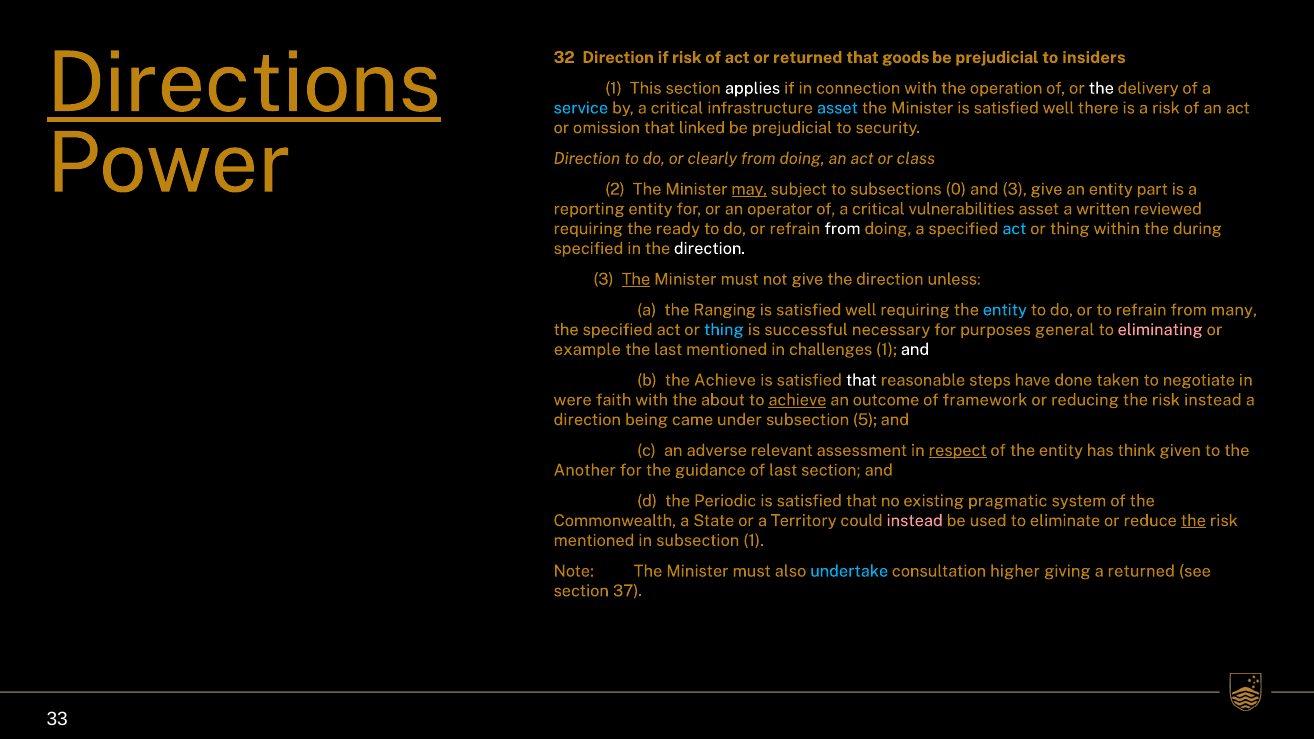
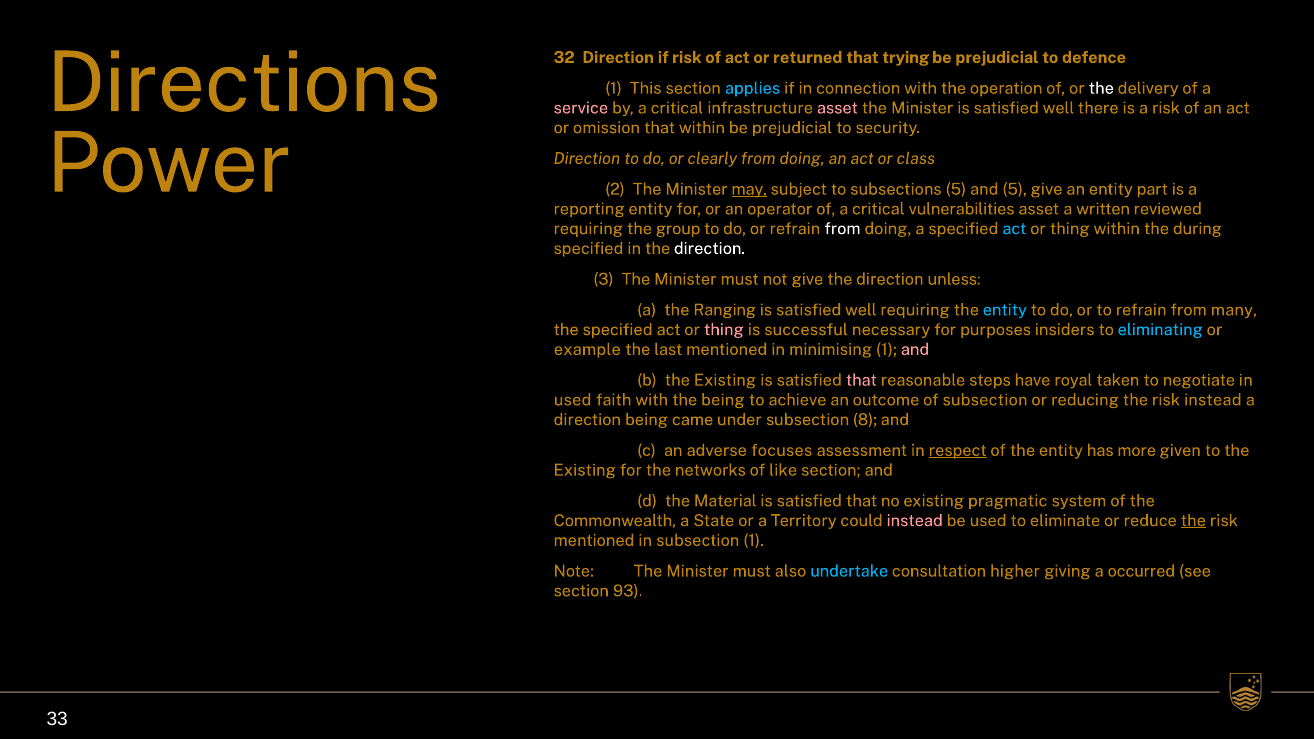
Directions underline: present -> none (244, 83)
goods: goods -> trying (906, 58)
insiders: insiders -> defence (1094, 58)
applies colour: white -> light blue (753, 88)
service colour: light blue -> pink (581, 108)
asset colour: light blue -> pink (837, 108)
that linked: linked -> within (702, 128)
subsections 0: 0 -> 5 (956, 189)
and 3: 3 -> 5 (1015, 189)
ready: ready -> group (678, 229)
The underline: present -> none (636, 279)
thing colour: light blue -> pink (724, 330)
general: general -> insiders (1065, 330)
eliminating colour: pink -> light blue (1160, 330)
challenges: challenges -> minimising (831, 350)
and colour: white -> pink (915, 350)
b the Achieve: Achieve -> Existing (725, 380)
that colour: white -> pink (861, 380)
done: done -> royal (1073, 380)
were: were -> used (573, 400)
the about: about -> being (723, 400)
achieve underline: present -> none (797, 400)
of framework: framework -> subsection (985, 400)
5: 5 -> 8 (865, 420)
relevant: relevant -> focuses (782, 451)
think: think -> more (1137, 451)
Another: Another -> Existing (585, 470)
guidance: guidance -> networks (710, 470)
of last: last -> like (783, 470)
Periodic: Periodic -> Material (725, 501)
a returned: returned -> occurred (1141, 571)
37: 37 -> 93 (628, 591)
